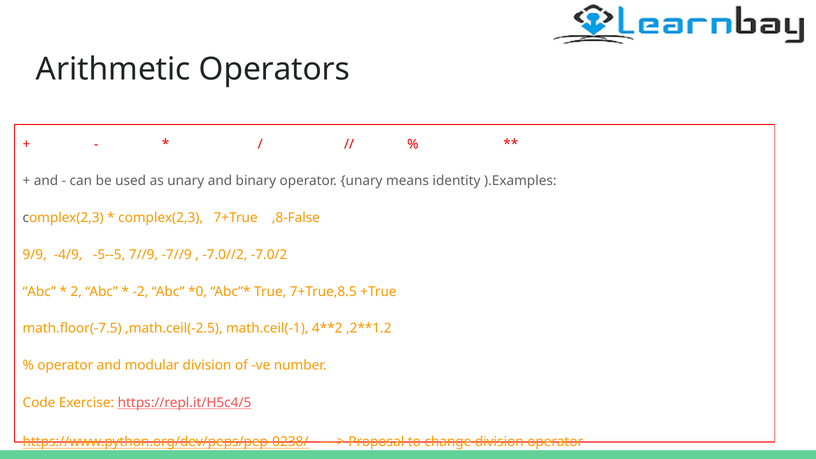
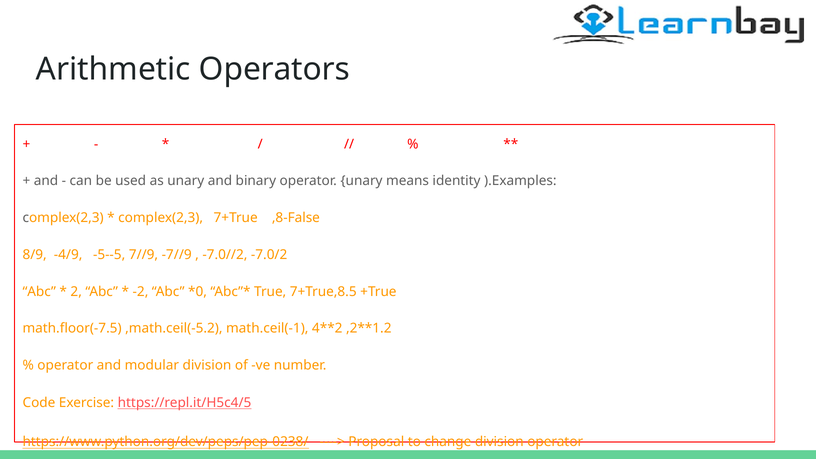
9/9: 9/9 -> 8/9 (35, 255)
,math.ceil(-2.5: ,math.ceil(-2.5 -> ,math.ceil(-5.2 (174, 328)
